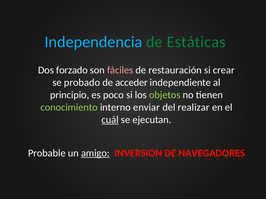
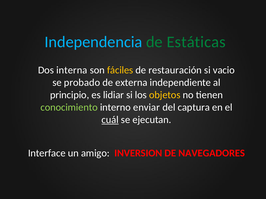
forzado: forzado -> interna (72, 70)
fáciles colour: pink -> yellow (120, 70)
crear: crear -> vacio (224, 70)
acceder: acceder -> externa (131, 83)
poco: poco -> lidiar (113, 95)
objetos colour: light green -> yellow (165, 95)
realizar: realizar -> captura (194, 108)
Probable: Probable -> Interface (47, 154)
amigo underline: present -> none (95, 154)
